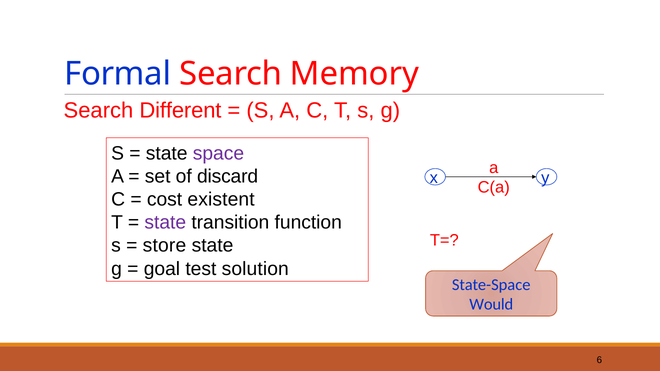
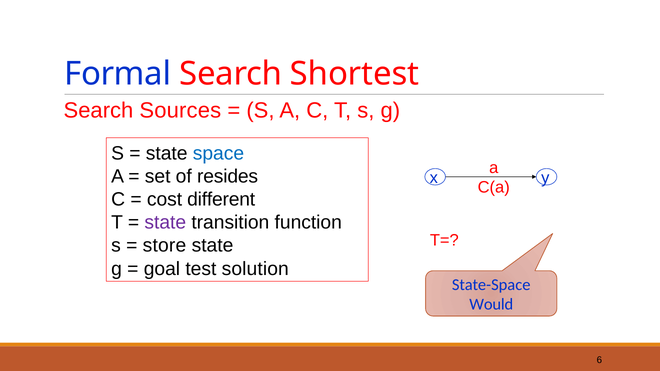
Memory: Memory -> Shortest (355, 74)
Different: Different -> Sources (180, 110)
space colour: purple -> blue (218, 153)
discard: discard -> resides (228, 176)
existent: existent -> different (221, 200)
